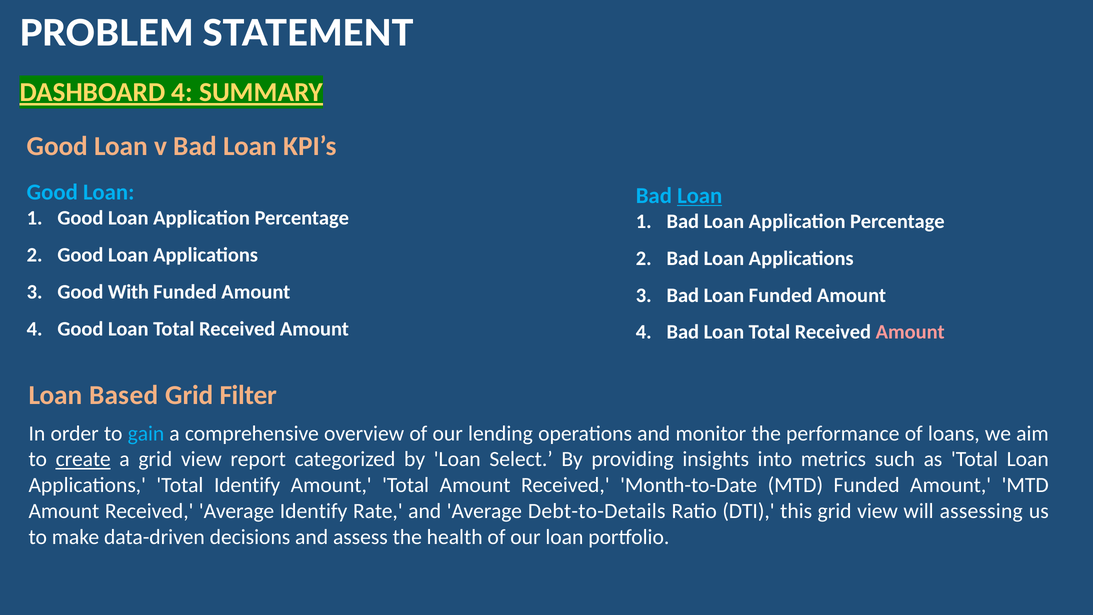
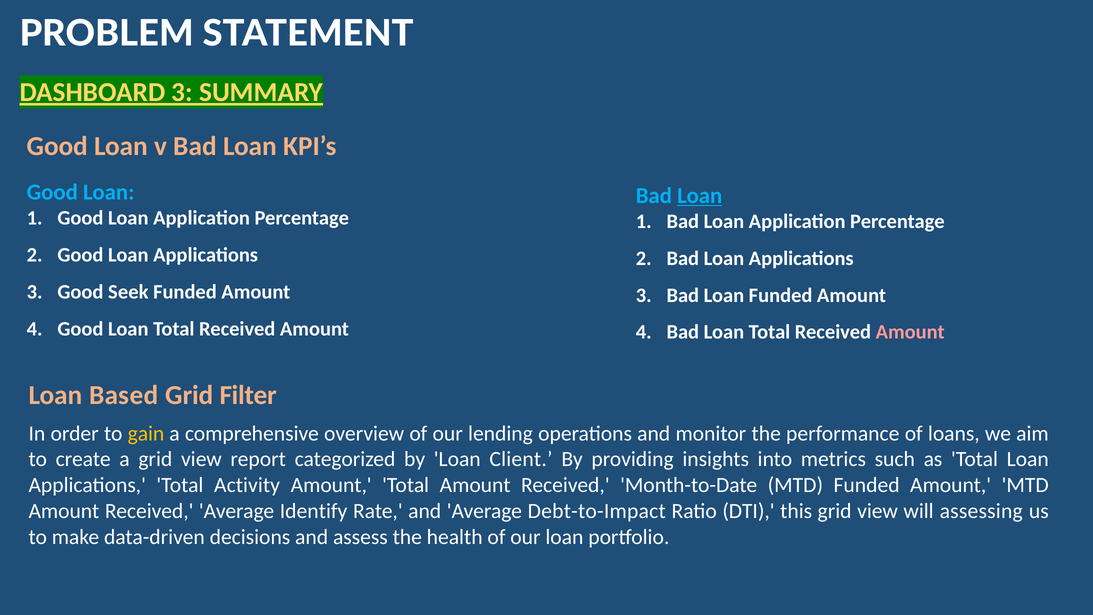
DASHBOARD 4: 4 -> 3 (182, 92)
With: With -> Seek (128, 292)
gain colour: light blue -> yellow (146, 433)
create underline: present -> none (83, 459)
Select: Select -> Client (521, 459)
Total Identify: Identify -> Activity (247, 485)
Debt-to-Details: Debt-to-Details -> Debt-to-Impact (597, 511)
